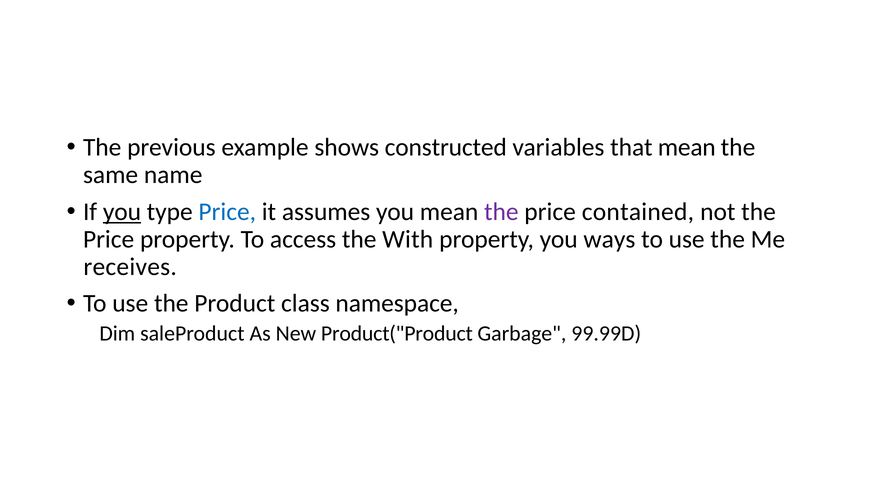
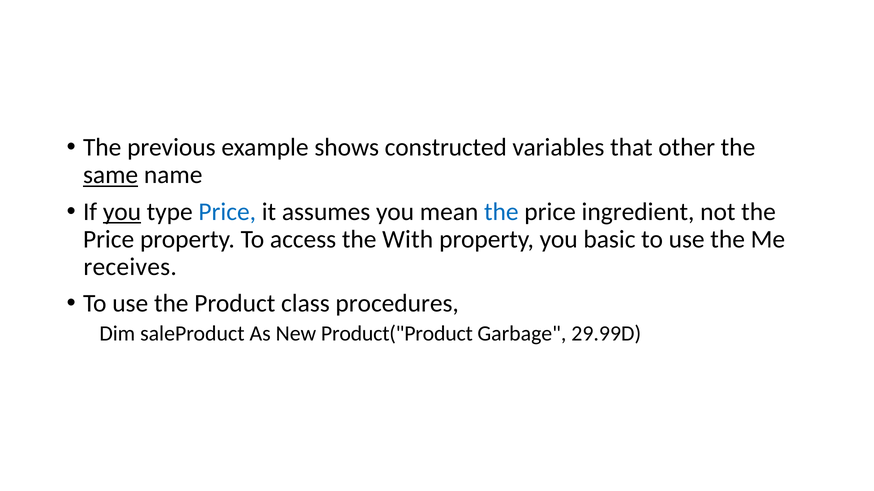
that mean: mean -> other (687, 148)
same underline: none -> present (111, 175)
the colour: purple -> blue (501, 212)
contained: contained -> ingredient (638, 212)
ways: ways -> basic (609, 239)
namespace: namespace -> procedures (397, 304)
99.99D: 99.99D -> 29.99D (606, 334)
